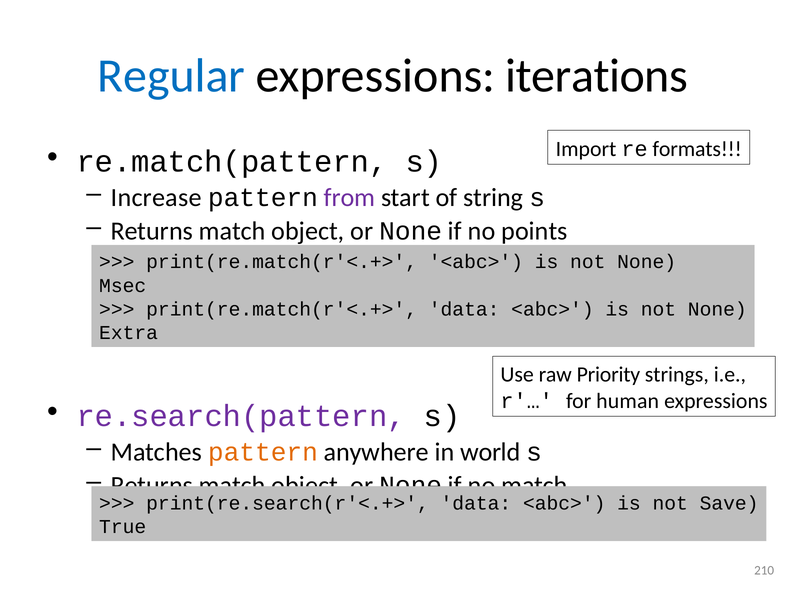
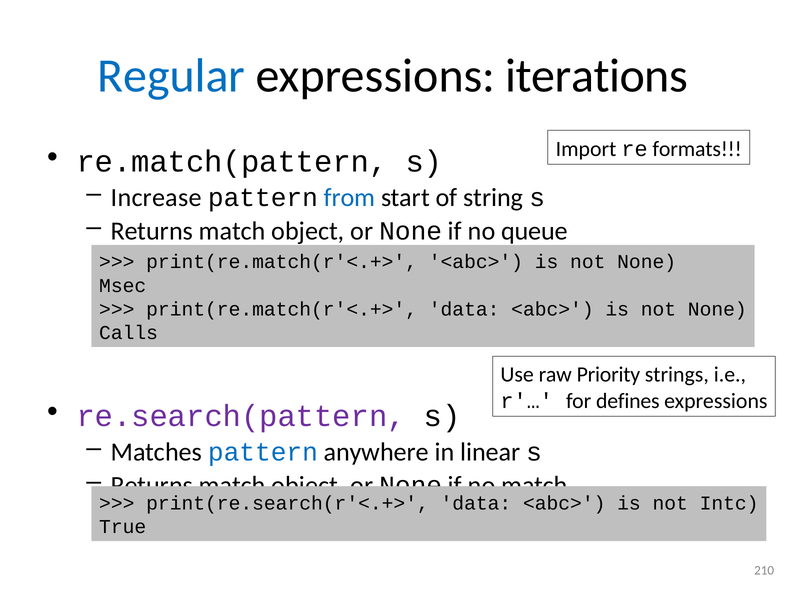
from colour: purple -> blue (350, 197)
points: points -> queue (535, 231)
Extra: Extra -> Calls (129, 333)
human: human -> defines (628, 401)
pattern colour: orange -> blue (263, 452)
world: world -> linear (490, 452)
Save: Save -> Intc (729, 503)
